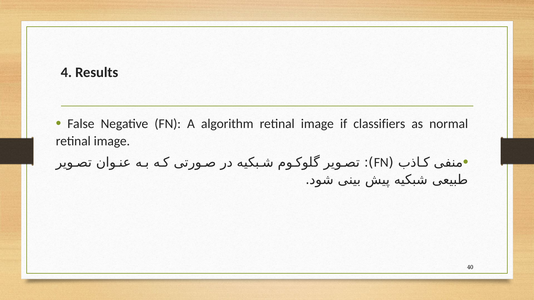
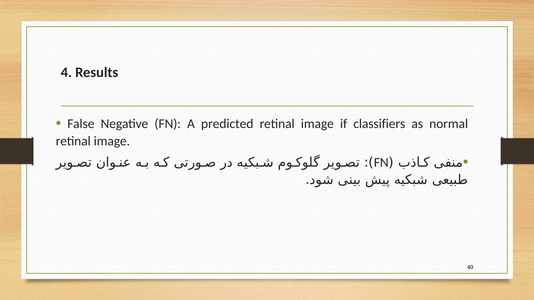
algorithm: algorithm -> predicted (227, 124)
